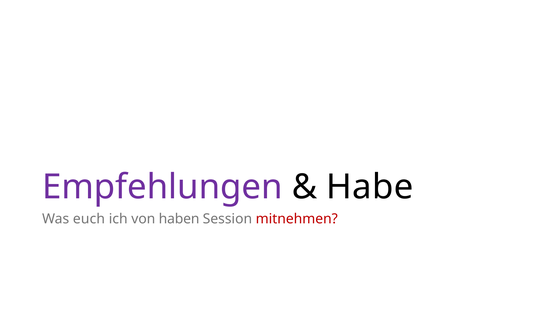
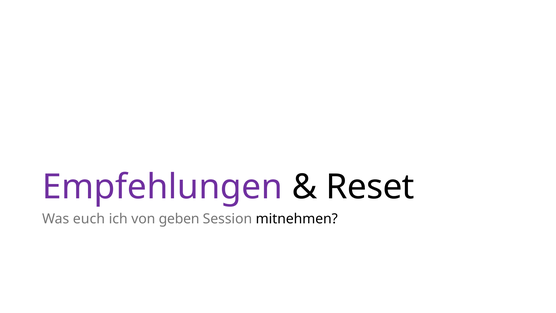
Habe: Habe -> Reset (370, 187)
haben: haben -> geben (179, 219)
mitnehmen colour: red -> black (297, 219)
